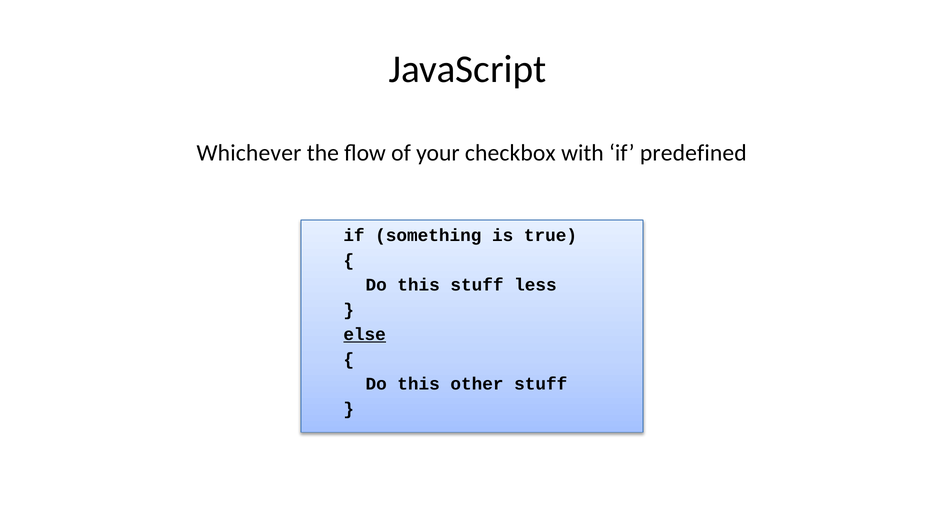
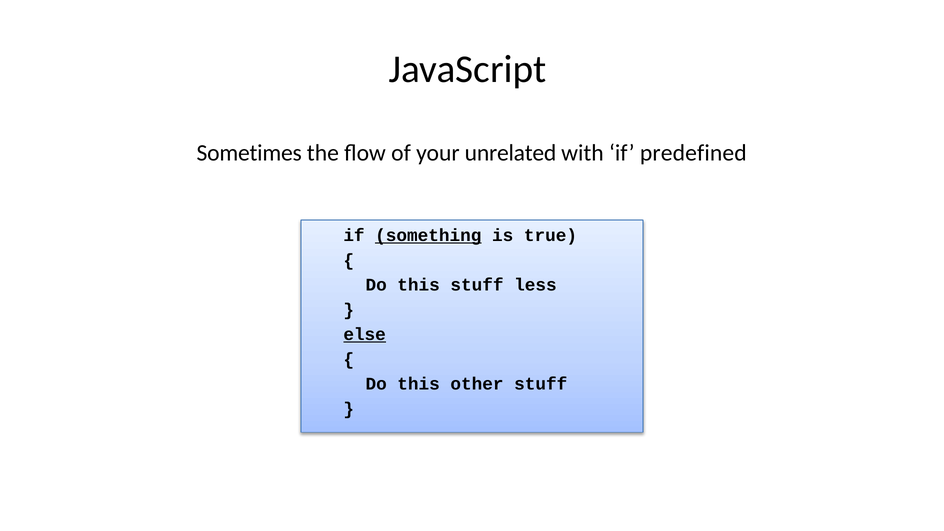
Whichever: Whichever -> Sometimes (249, 153)
checkbox: checkbox -> unrelated (511, 153)
something underline: none -> present (428, 235)
